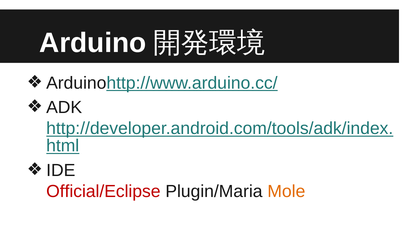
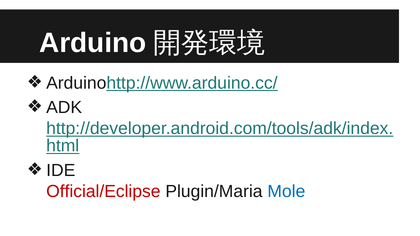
Mole colour: orange -> blue (286, 192)
